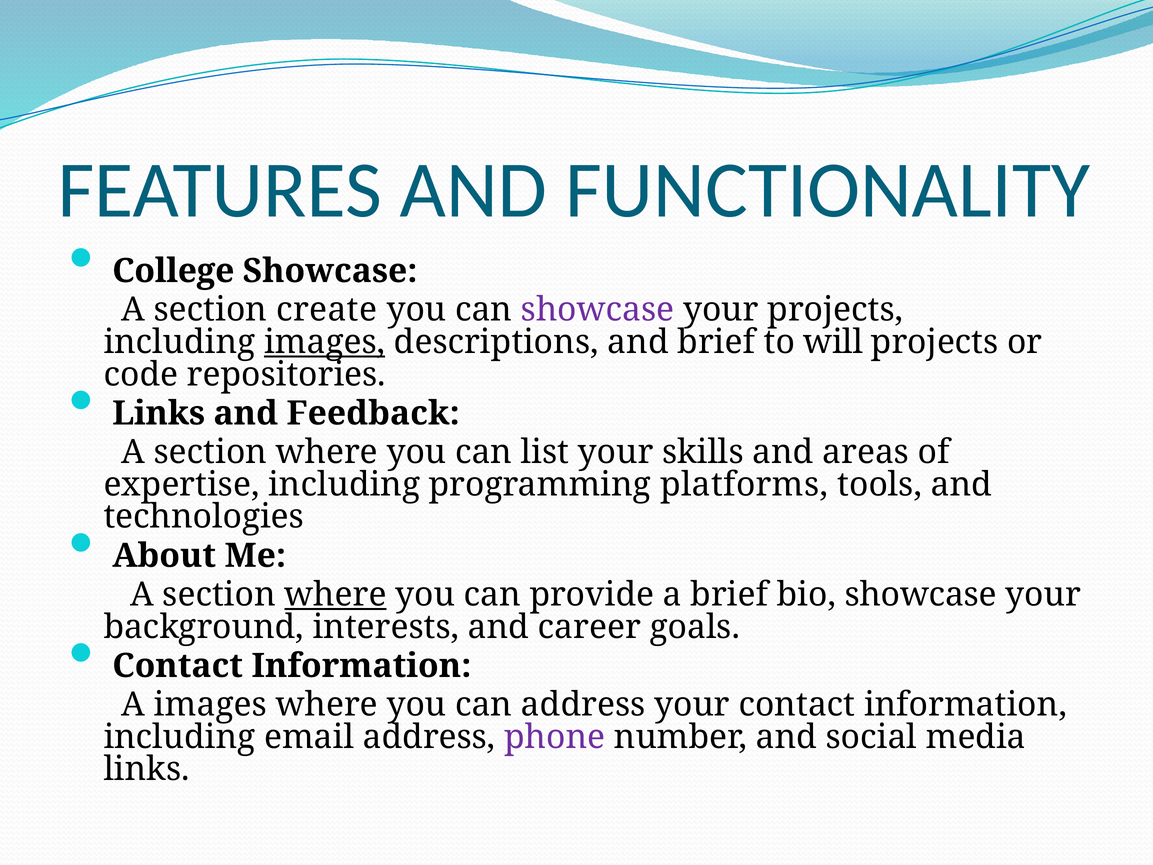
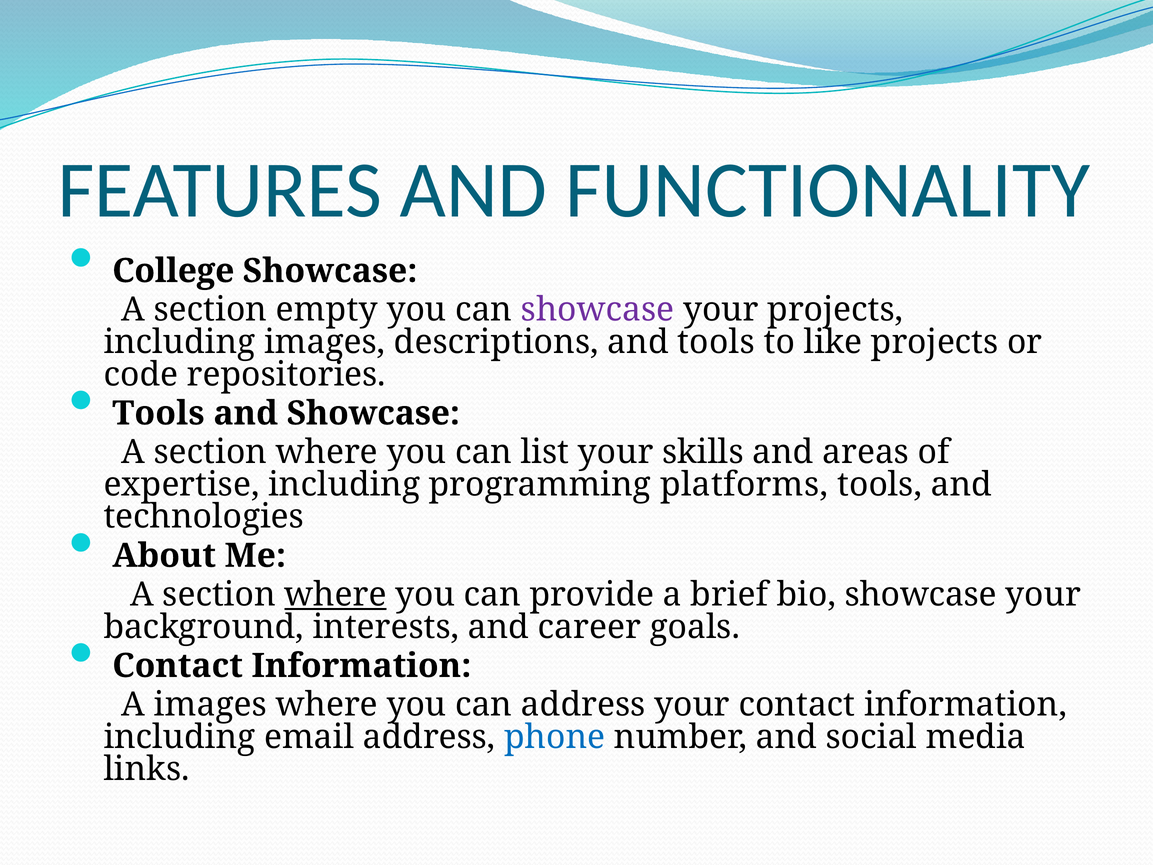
create: create -> empty (327, 310)
images underline: present -> none (325, 342)
and brief: brief -> tools (716, 342)
will: will -> like (833, 342)
Links: Links -> Tools (158, 413)
and Feedback: Feedback -> Showcase (373, 413)
phone colour: purple -> blue (555, 737)
